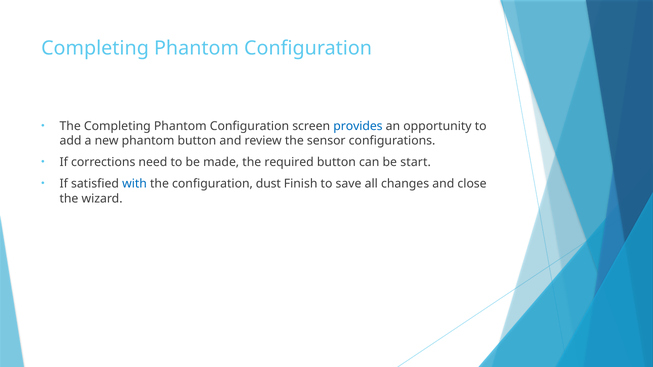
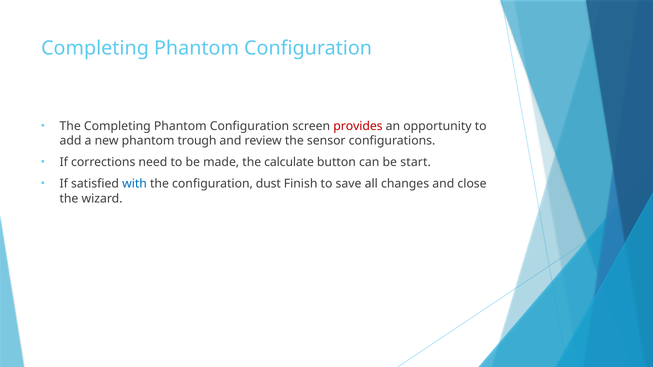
provides colour: blue -> red (358, 126)
phantom button: button -> trough (197, 141)
required: required -> calculate (289, 163)
